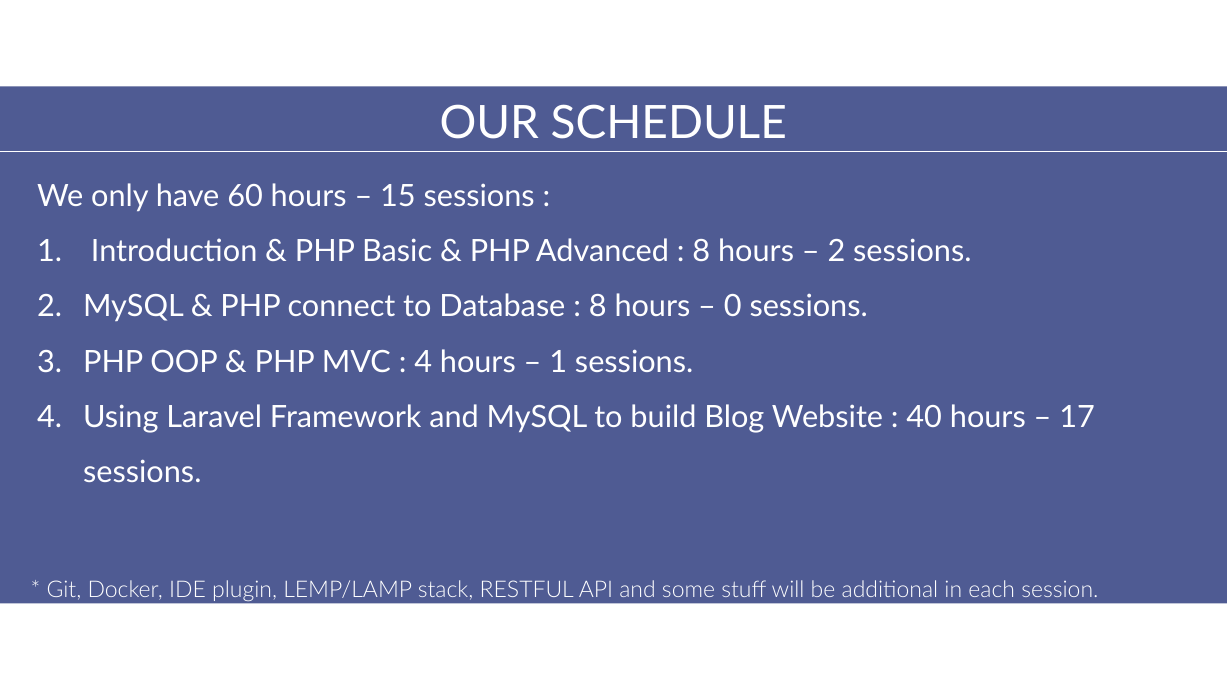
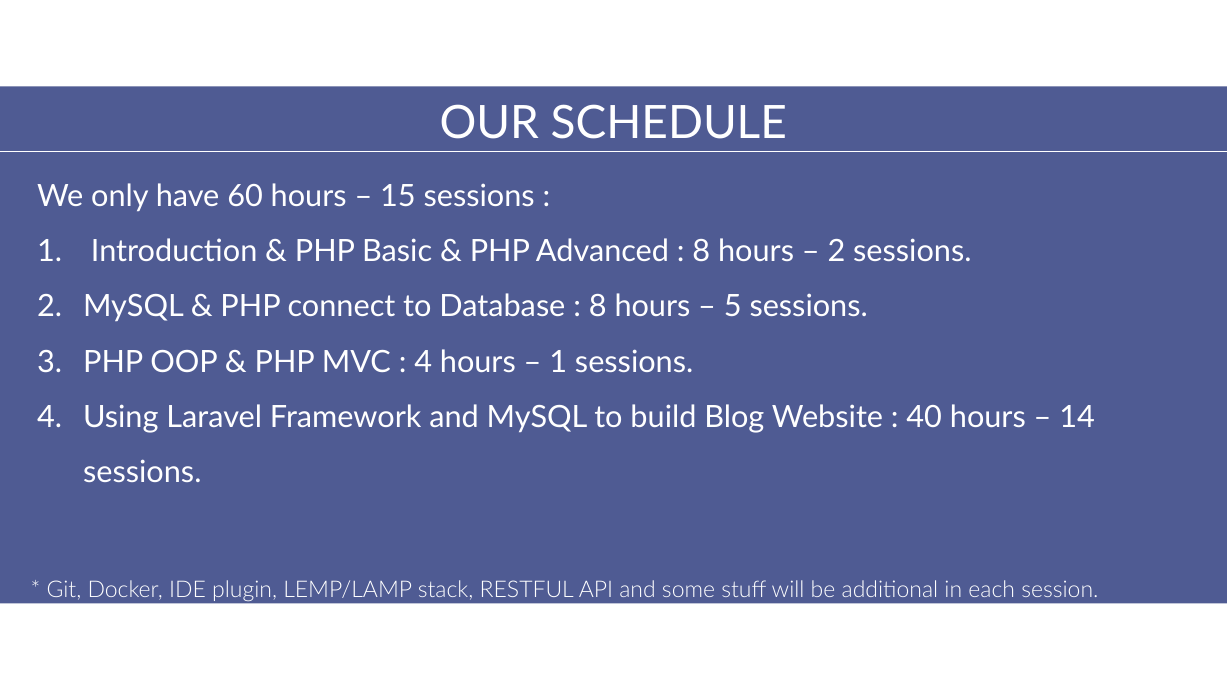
0: 0 -> 5 (733, 307)
17: 17 -> 14 (1077, 417)
